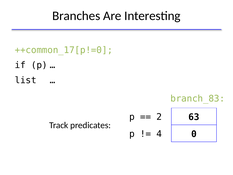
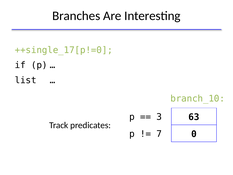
++common_17[p!=0: ++common_17[p!=0 -> ++single_17[p!=0 (64, 50)
branch_83: branch_83 -> branch_10 (198, 99)
2: 2 -> 3 (159, 117)
4: 4 -> 7 (159, 134)
